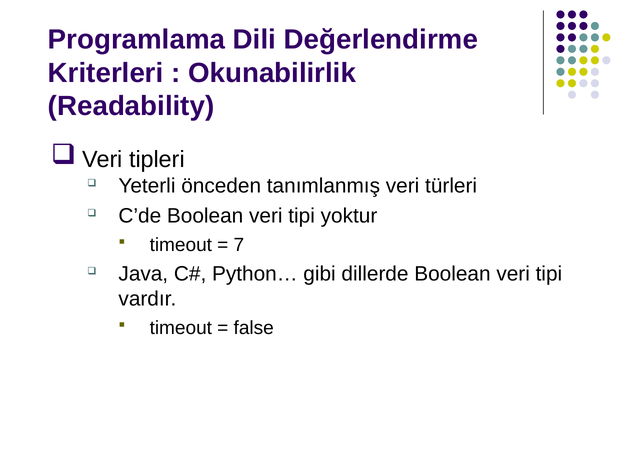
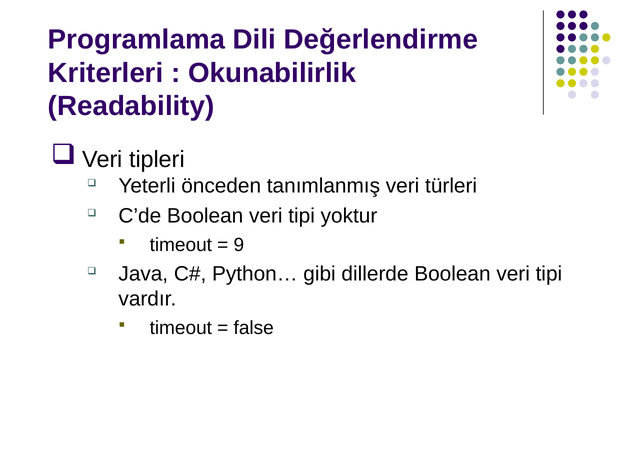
7: 7 -> 9 (239, 245)
